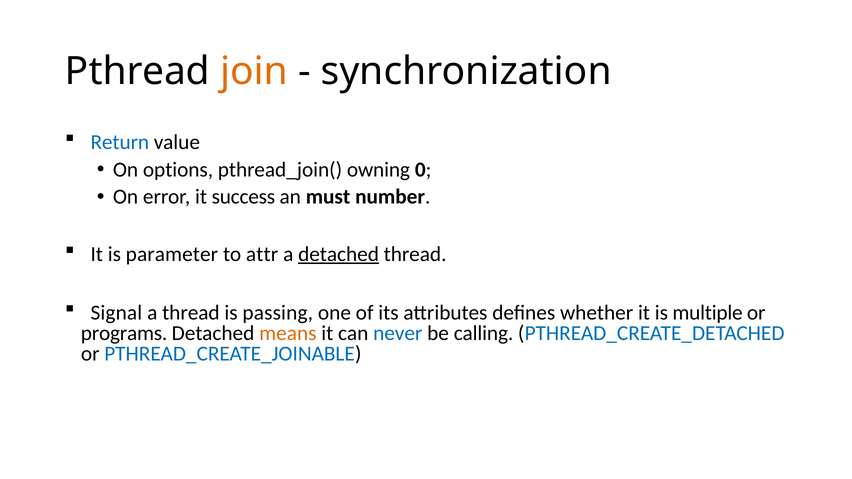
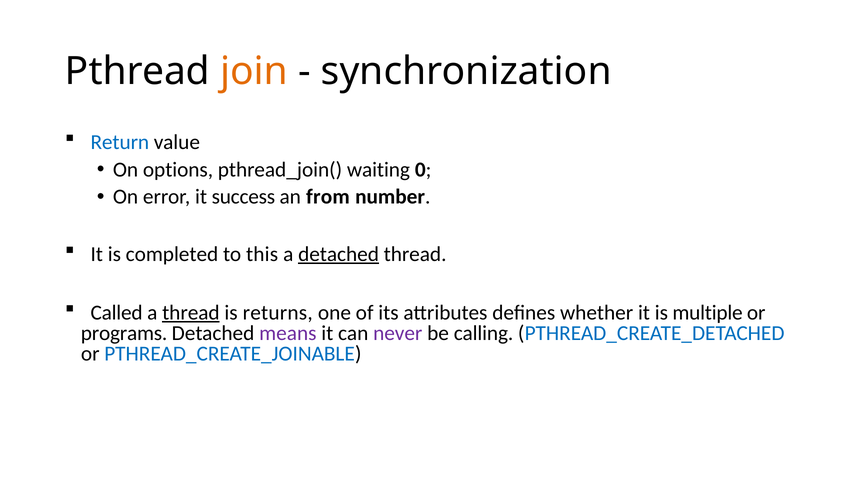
owning: owning -> waiting (378, 170)
must: must -> from (328, 197)
parameter: parameter -> completed (172, 254)
attr: attr -> this (262, 254)
Signal: Signal -> Called (117, 313)
thread underline: none -> present (191, 313)
passing: passing -> returns (278, 313)
means colour: orange -> purple (288, 333)
never colour: blue -> purple (398, 333)
